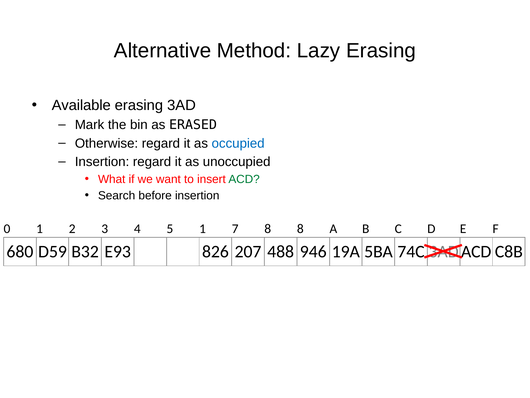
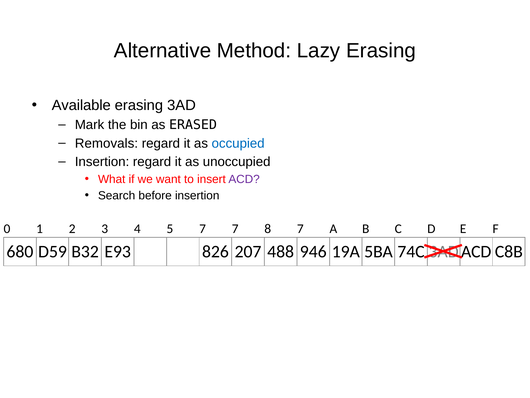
Otherwise: Otherwise -> Removals (106, 143)
ACD colour: green -> purple (244, 179)
5 1: 1 -> 7 (203, 229)
8 8: 8 -> 7 (300, 229)
